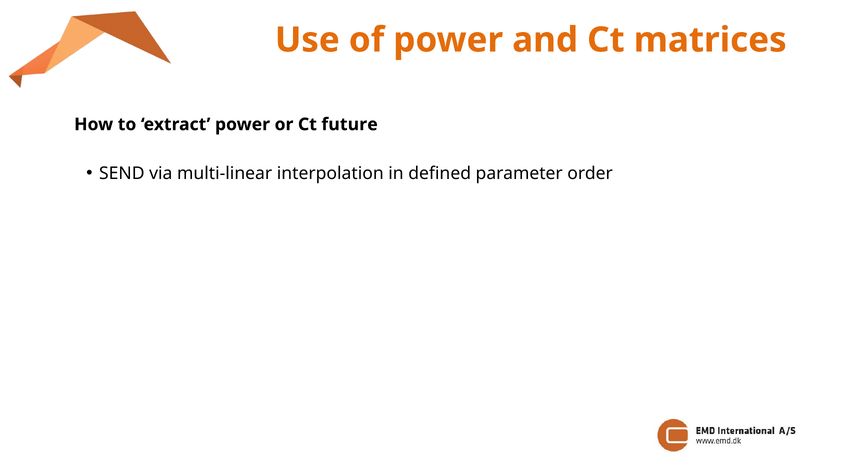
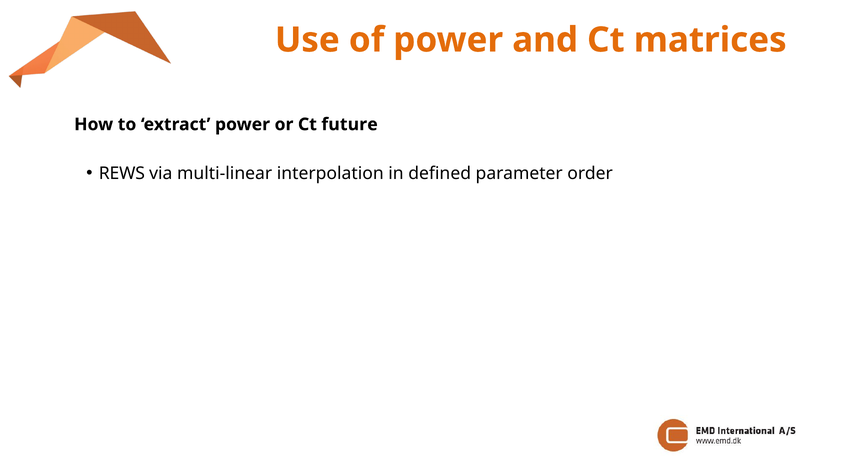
SEND: SEND -> REWS (122, 174)
